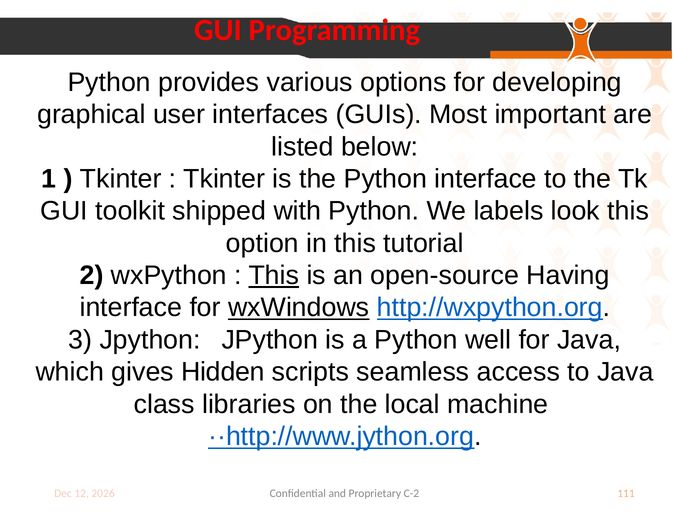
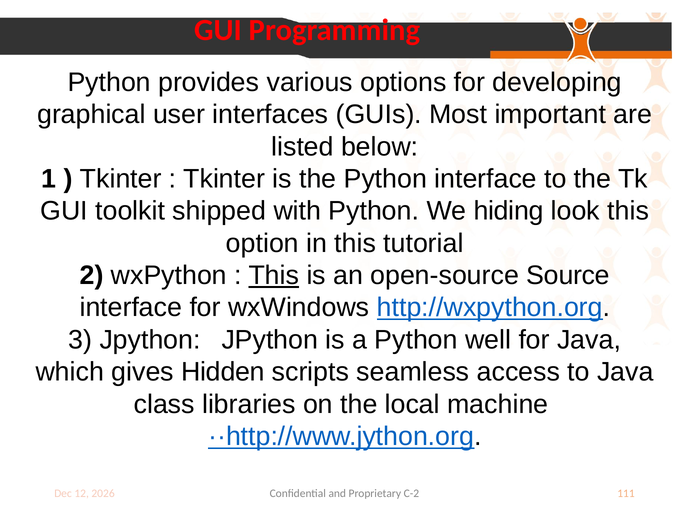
labels: labels -> hiding (509, 211)
Having: Having -> Source (568, 275)
wxWindows underline: present -> none (299, 307)
